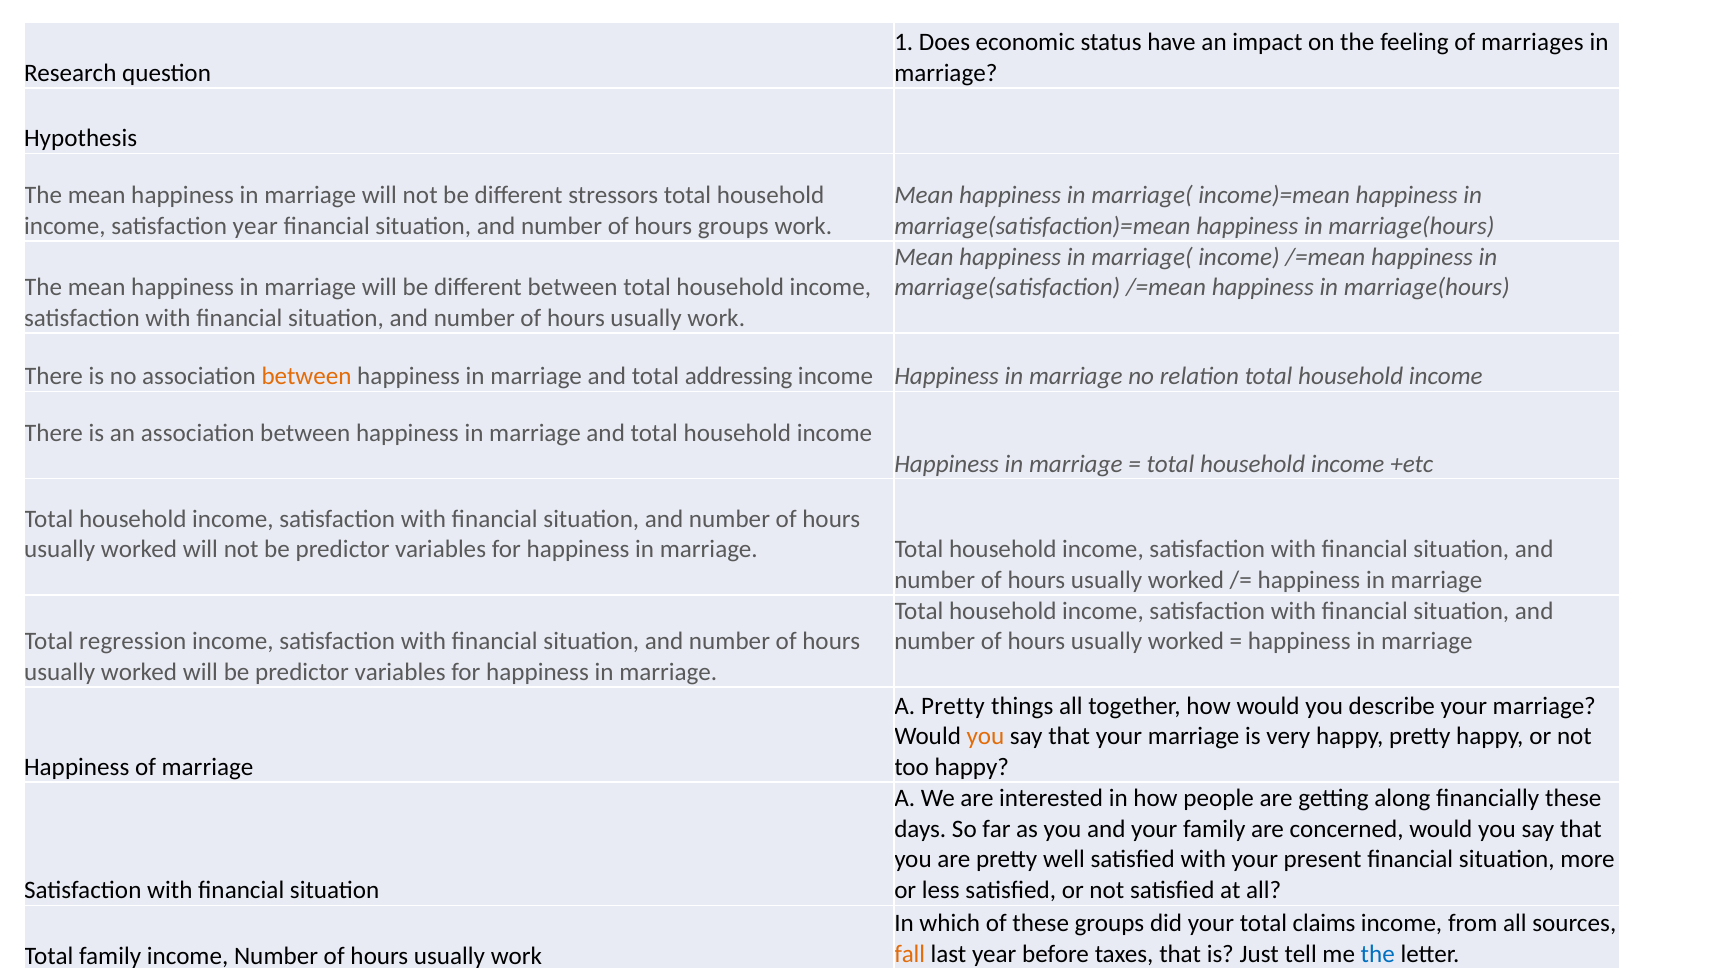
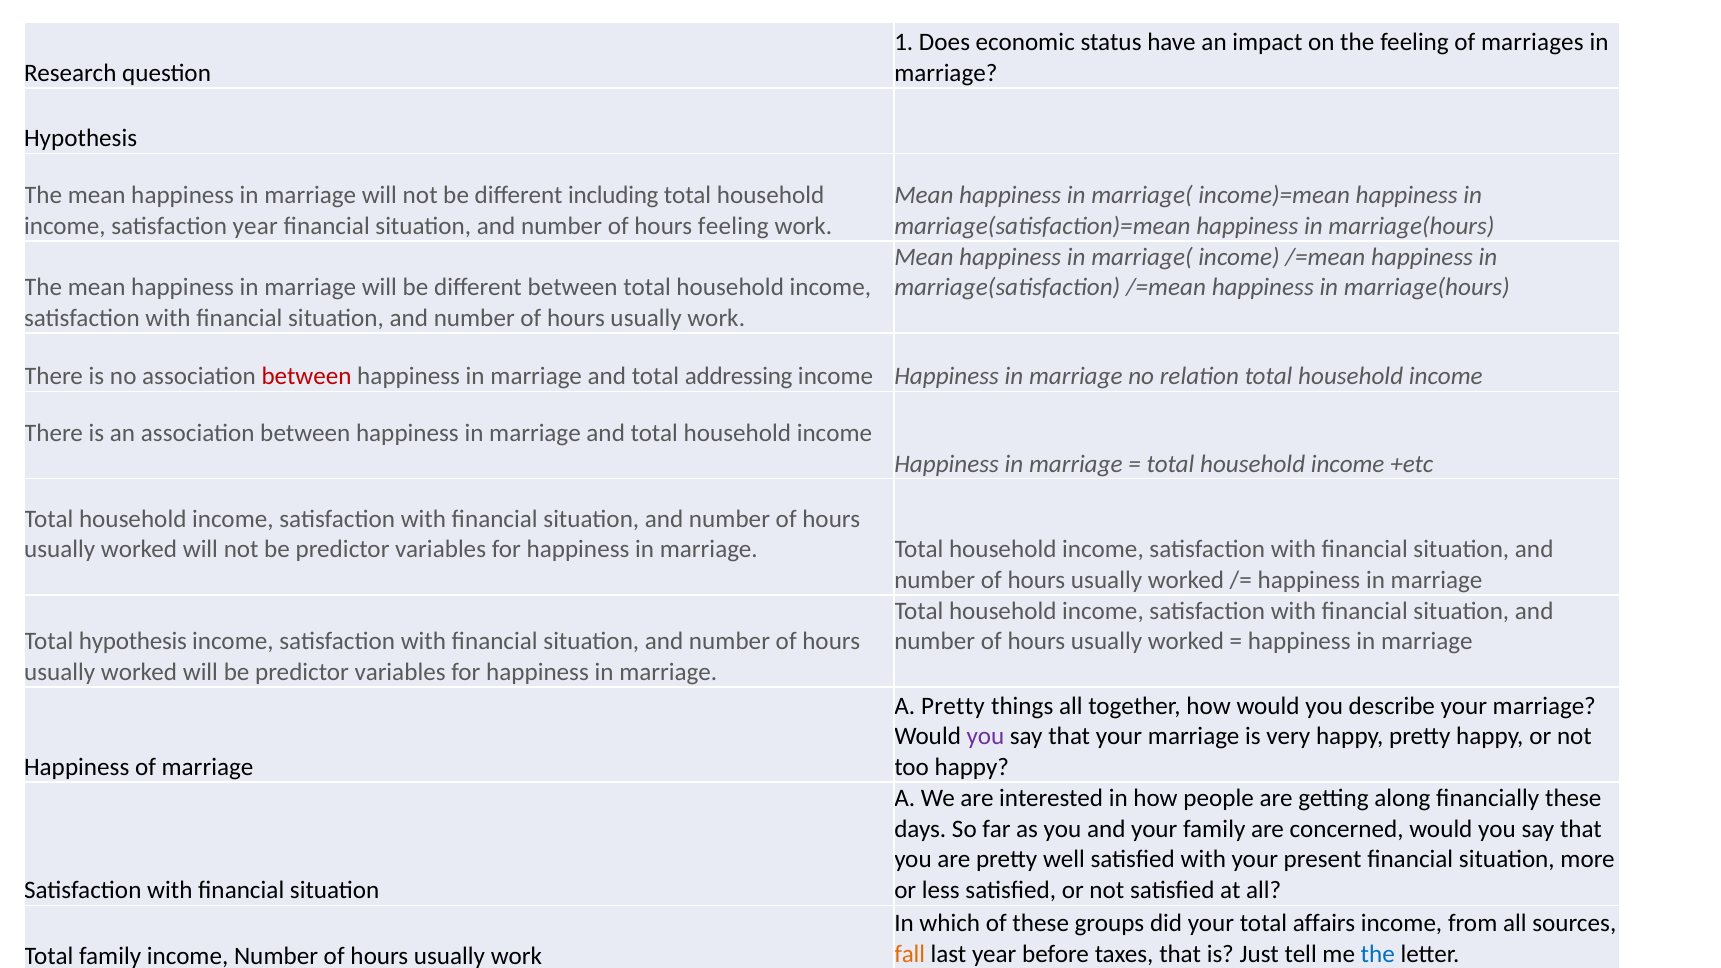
stressors: stressors -> including (613, 195)
hours groups: groups -> feeling (733, 226)
between colour: orange -> red (306, 376)
Total regression: regression -> hypothesis (133, 642)
you colour: orange -> purple (985, 736)
claims: claims -> affairs (1324, 924)
